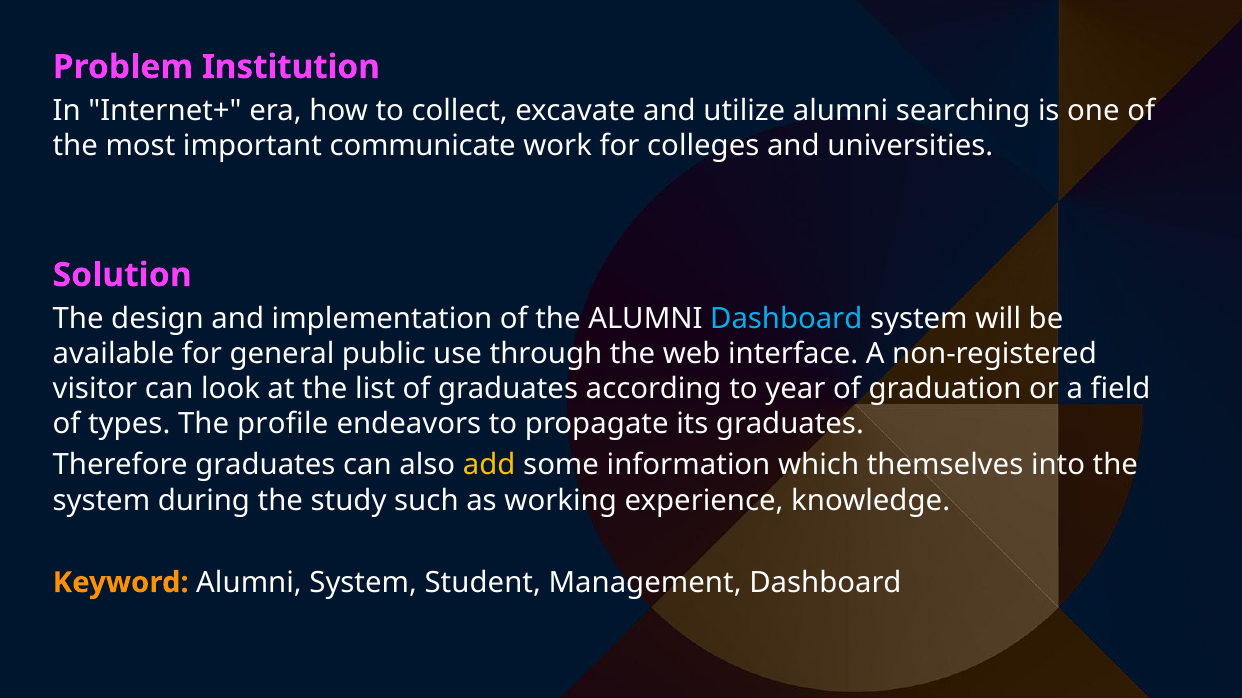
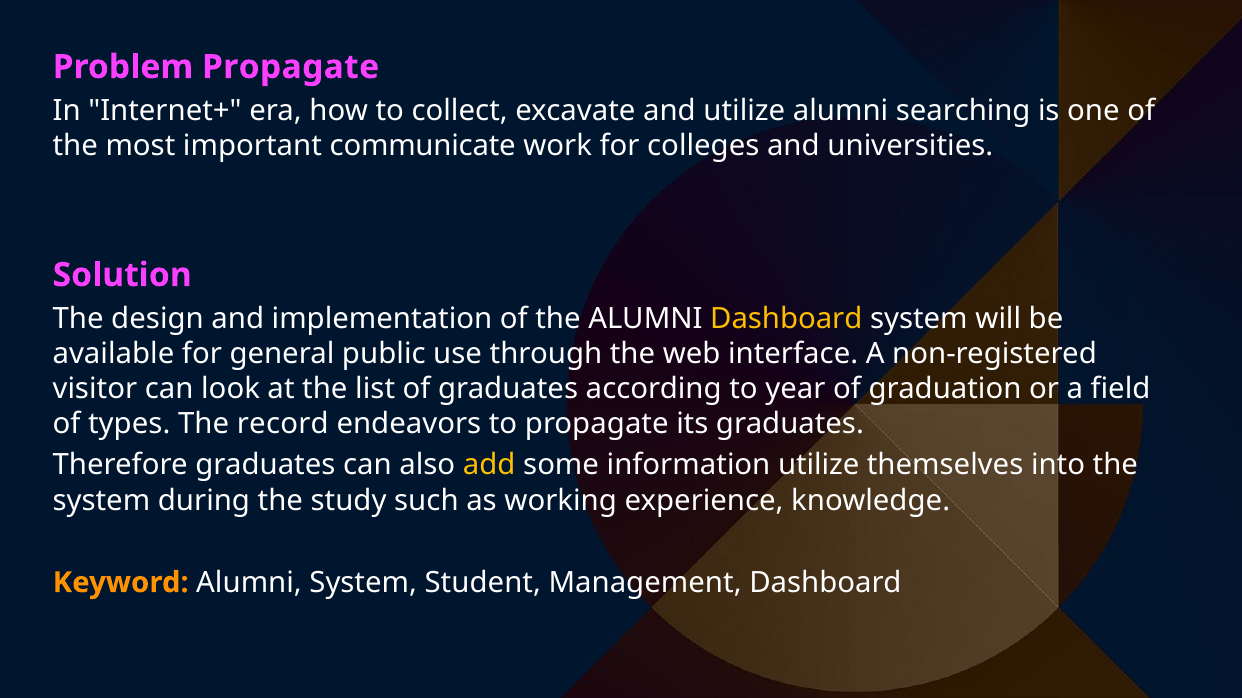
Problem Institution: Institution -> Propagate (291, 67)
Dashboard colour: light blue -> yellow (786, 319)
profile: profile -> record (283, 424)
information which: which -> utilize (819, 466)
